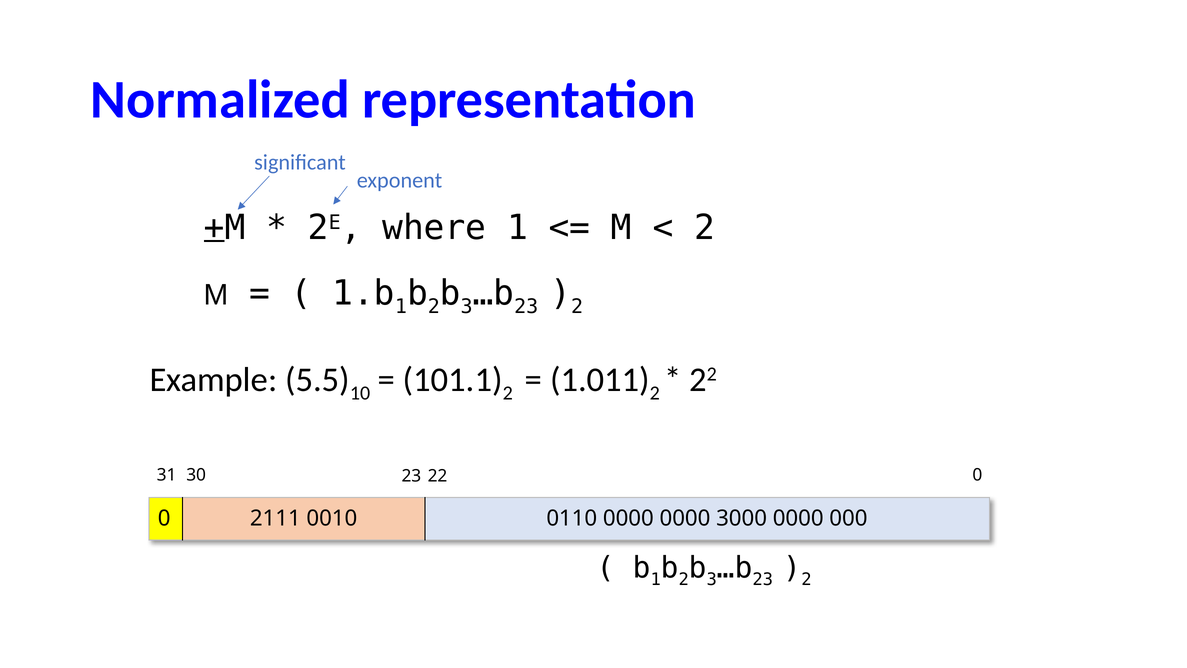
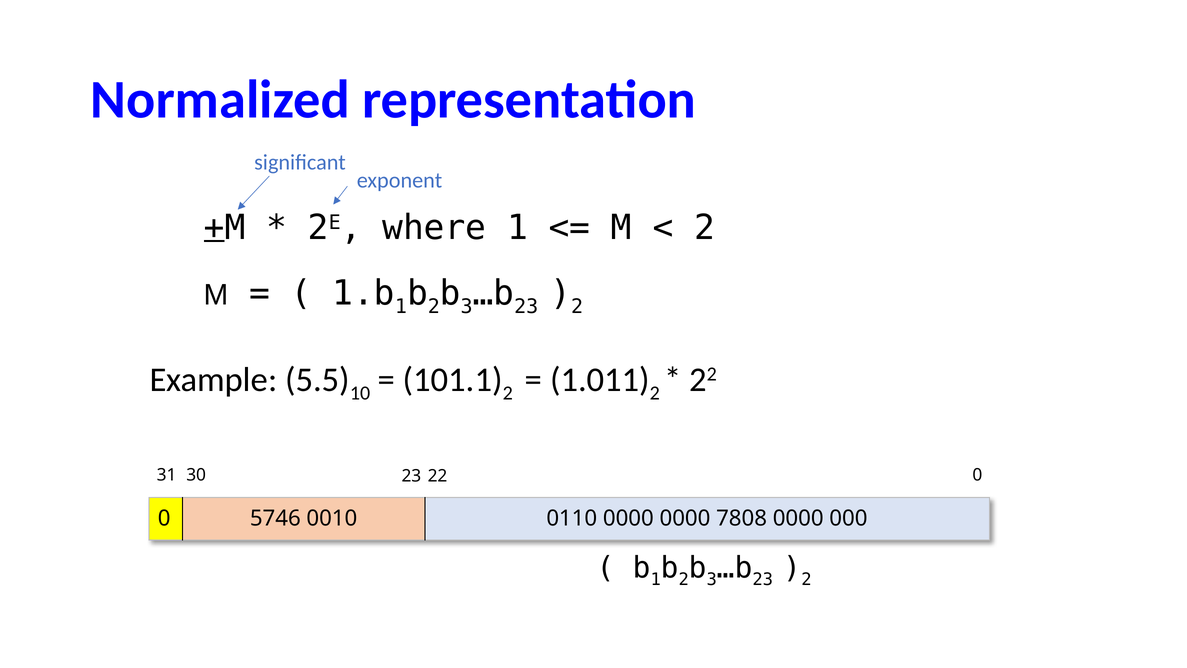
2111: 2111 -> 5746 (275, 518)
3000: 3000 -> 7808 (742, 518)
